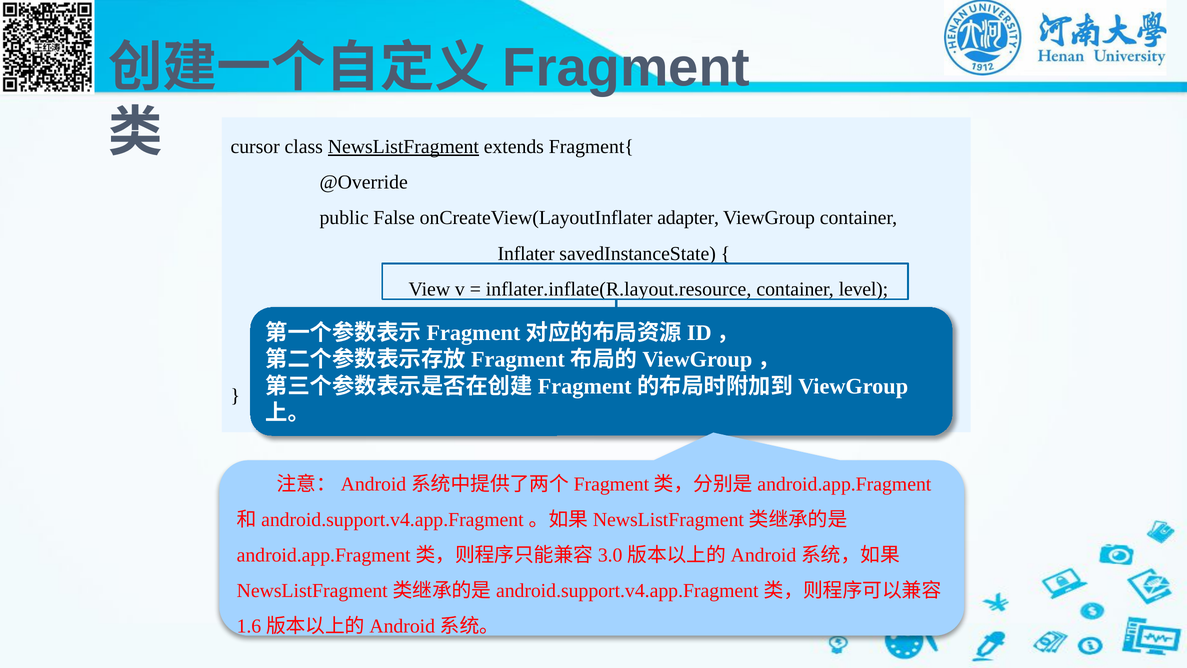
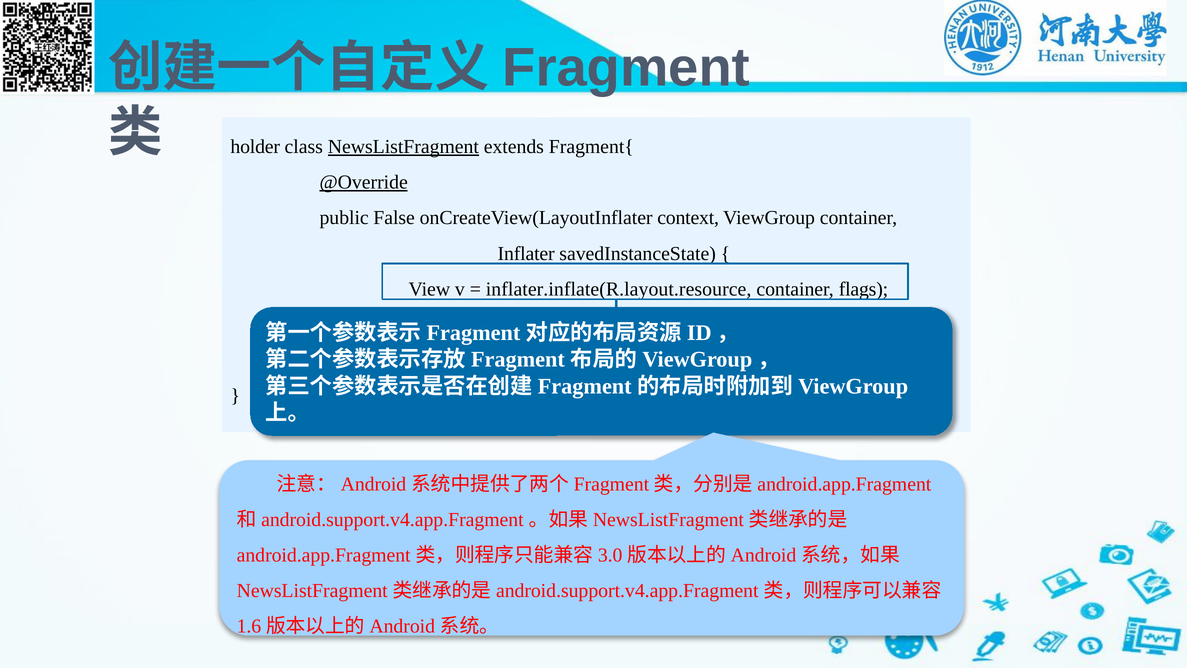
cursor: cursor -> holder (255, 147)
@Override underline: none -> present (364, 182)
adapter: adapter -> context (688, 218)
level: level -> flags (863, 289)
